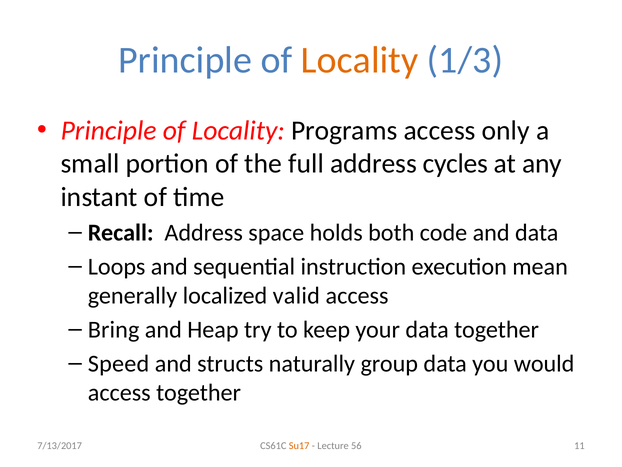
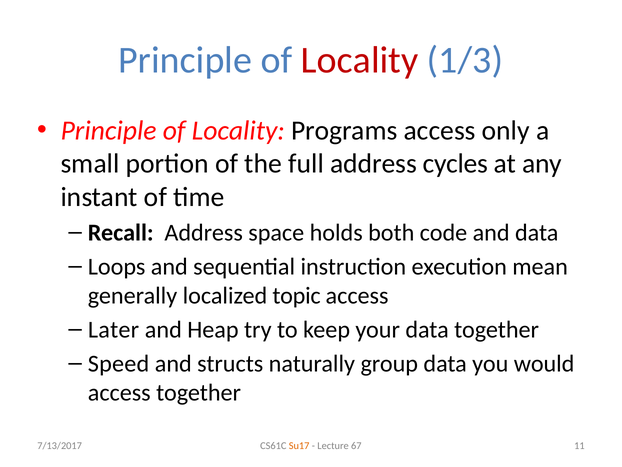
Locality colour: orange -> red (360, 60)
valid: valid -> topic (297, 295)
Bring: Bring -> Later (114, 329)
56: 56 -> 67 (356, 445)
